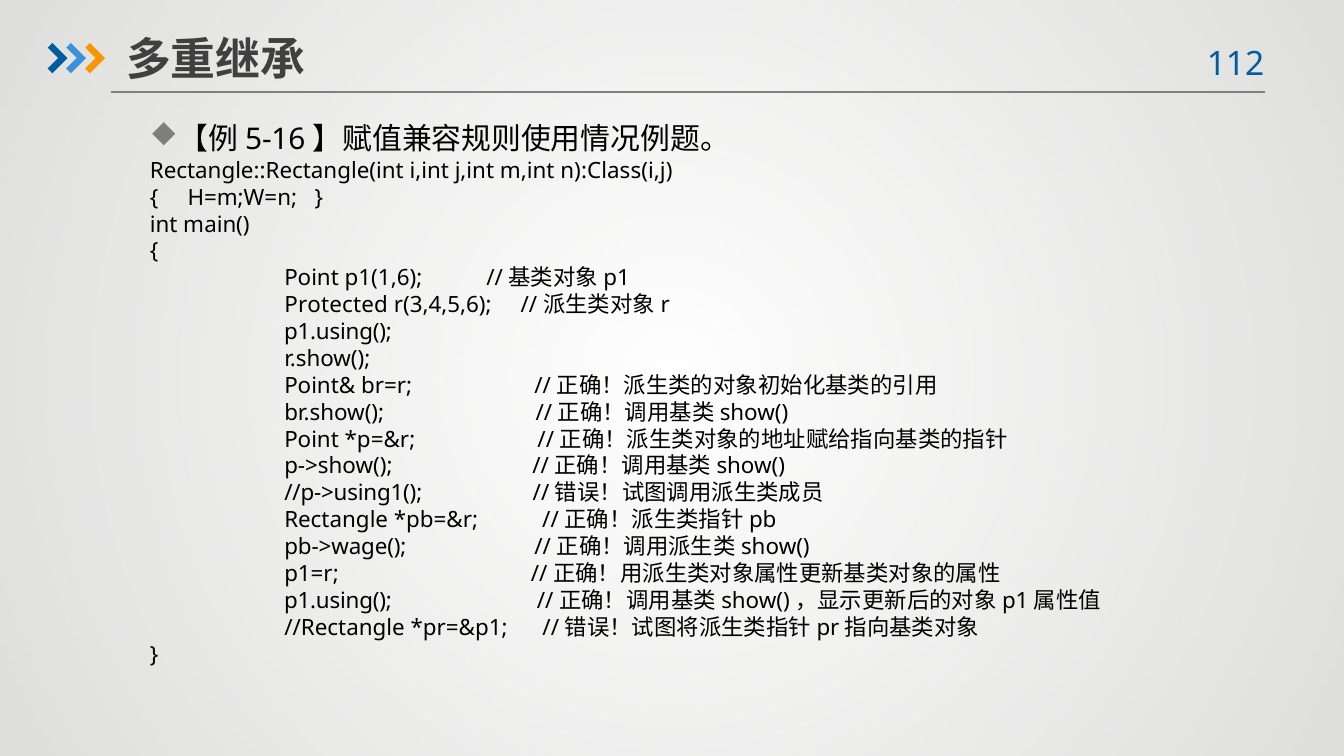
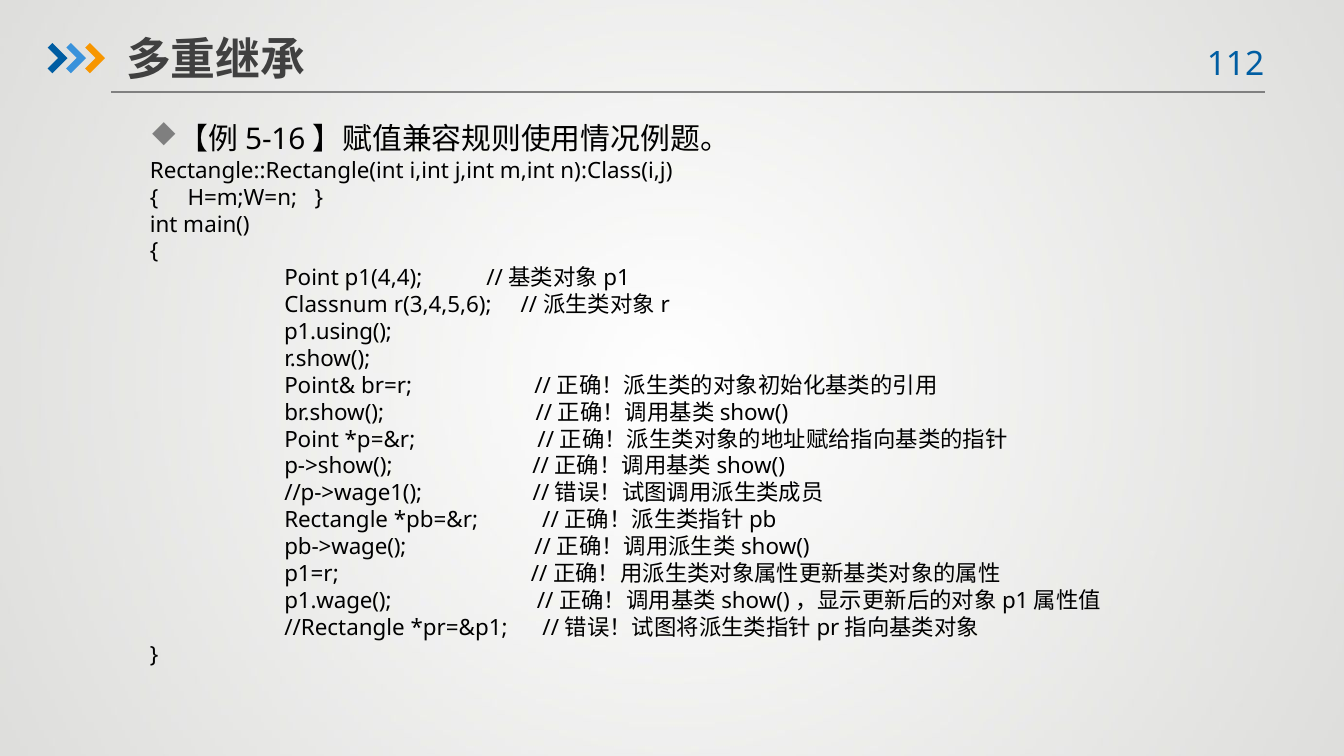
p1(1,6: p1(1,6 -> p1(4,4 (383, 278)
Protected: Protected -> Classnum (336, 305)
//p->using1(: //p->using1( -> //p->wage1( (353, 493)
p1.using(: p1.using( -> p1.wage( (338, 601)
